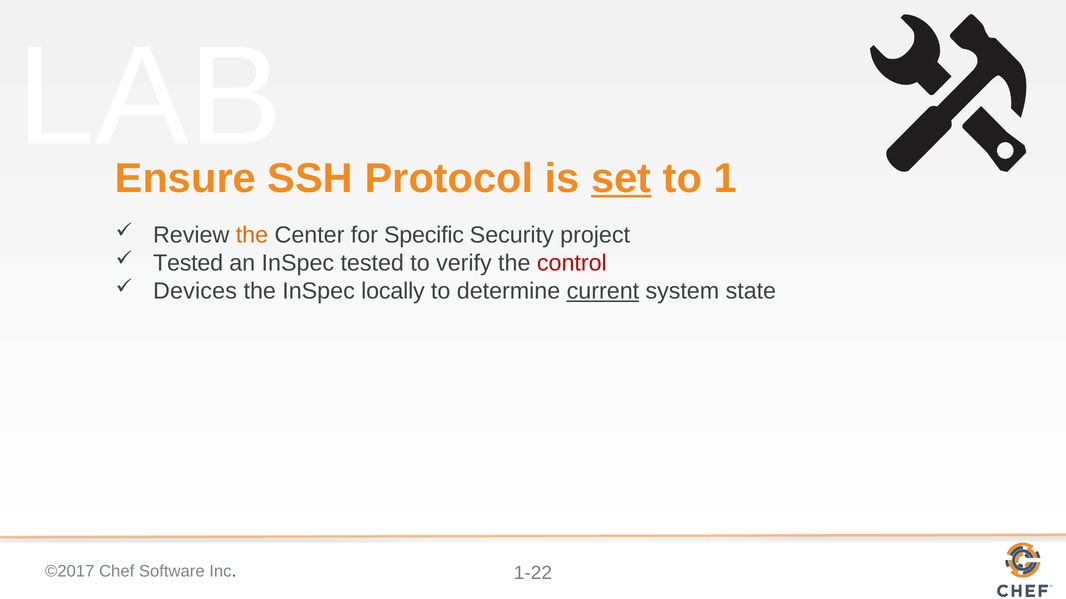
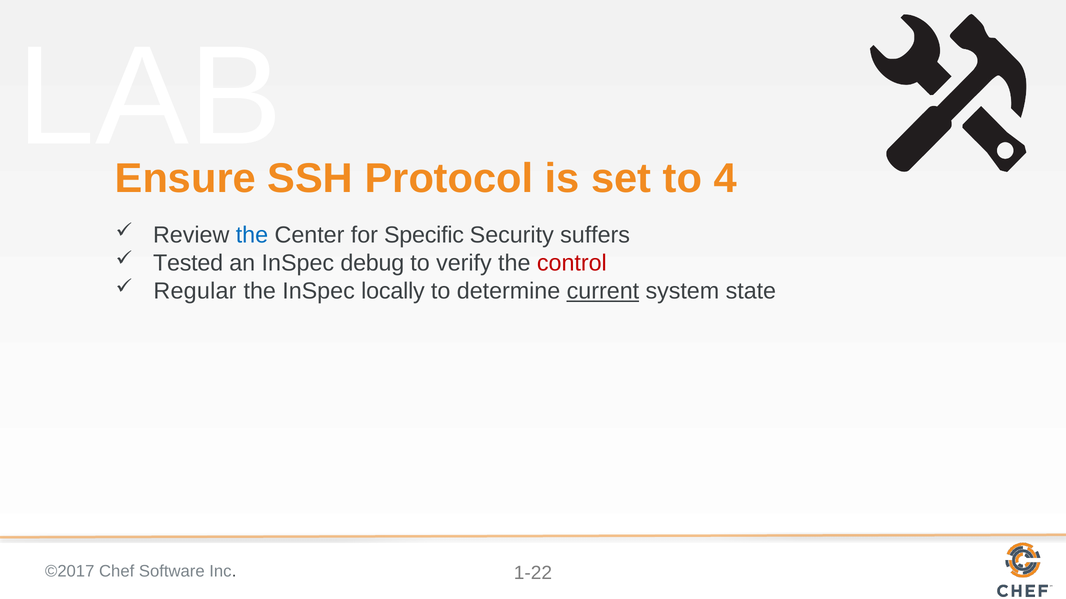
set underline: present -> none (621, 179)
1: 1 -> 4 (725, 179)
the colour: orange -> blue (252, 235)
project: project -> suffers (595, 235)
InSpec tested: tested -> debug (372, 263)
Devices: Devices -> Regular (195, 291)
